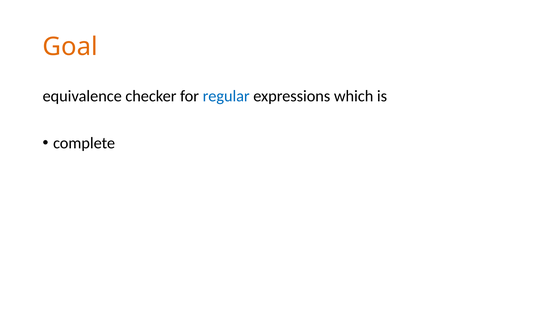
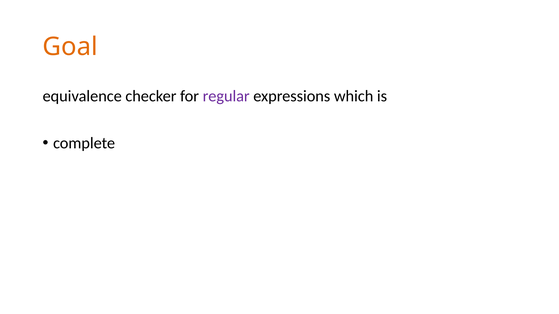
regular colour: blue -> purple (226, 96)
